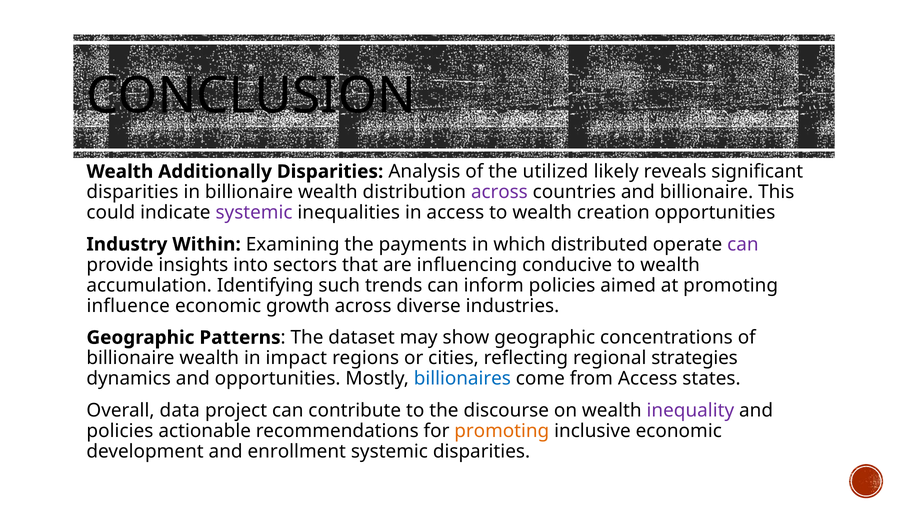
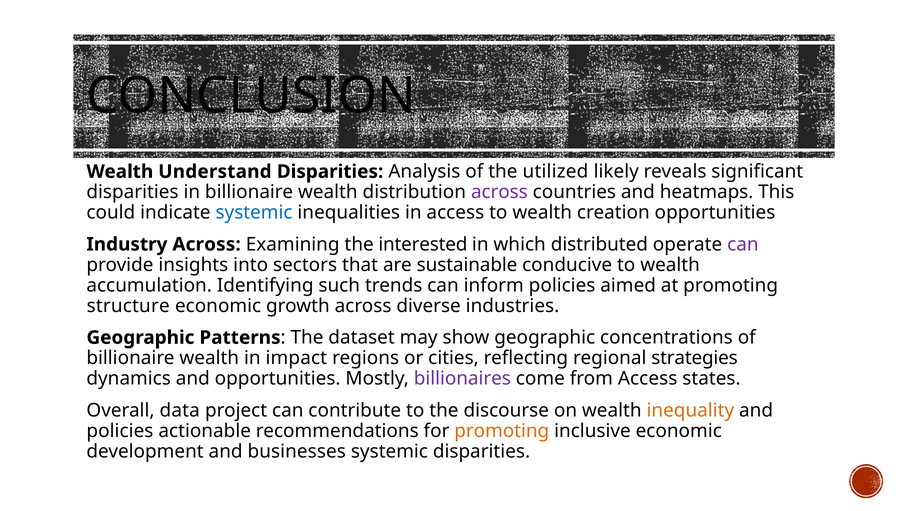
Additionally: Additionally -> Understand (215, 172)
and billionaire: billionaire -> heatmaps (707, 192)
systemic colour: purple -> blue (254, 212)
Industry Within: Within -> Across (207, 244)
payments: payments -> interested (423, 244)
influencing: influencing -> sustainable (467, 265)
influence: influence -> structure (128, 306)
billionaires colour: blue -> purple (462, 378)
inequality colour: purple -> orange (690, 410)
enrollment: enrollment -> businesses (297, 451)
